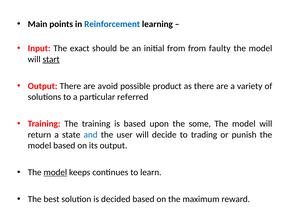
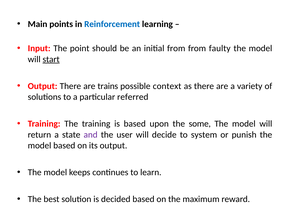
exact: exact -> point (80, 49)
avoid: avoid -> trains (108, 86)
product: product -> context (167, 86)
and colour: blue -> purple (91, 135)
trading: trading -> system (204, 135)
model underline: present -> none (55, 173)
